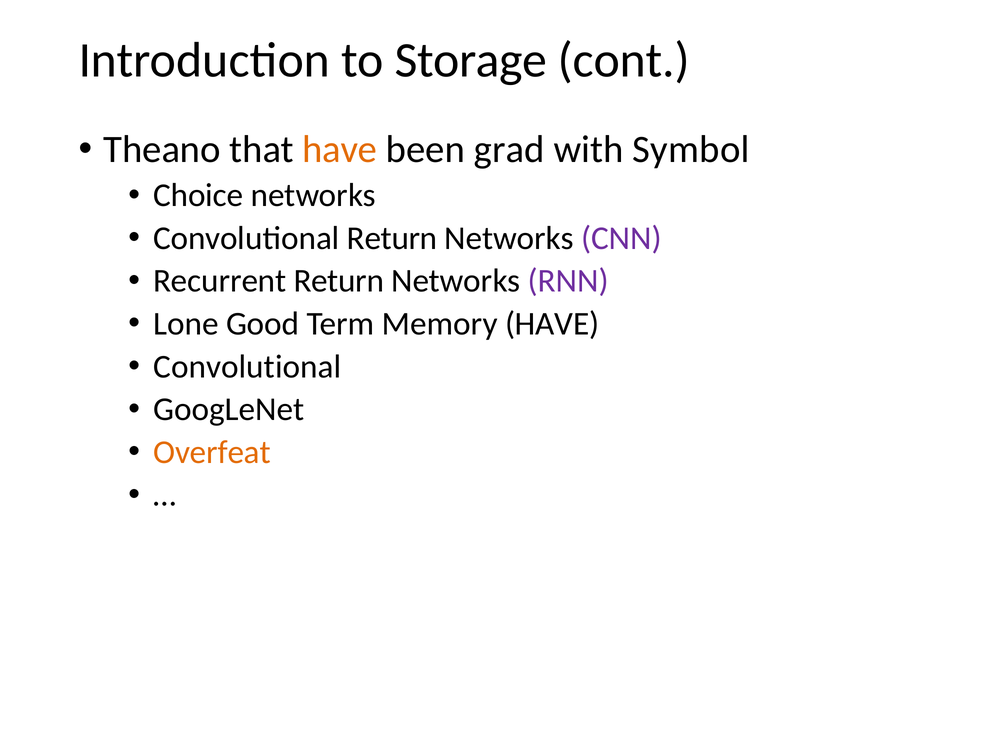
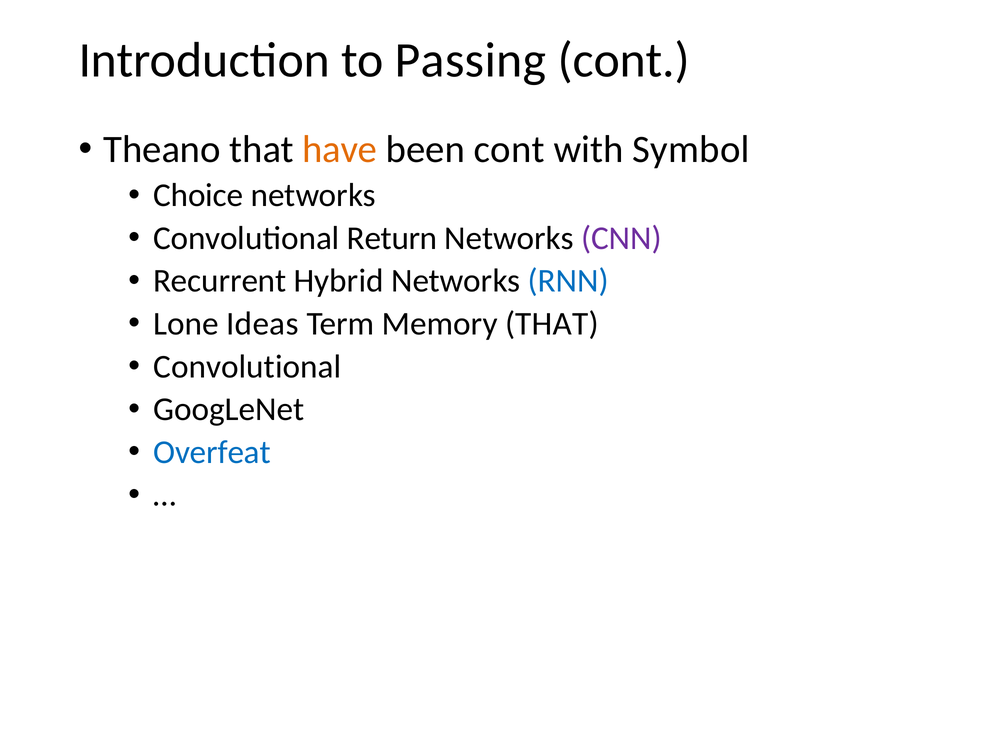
Storage: Storage -> Passing (470, 60)
been grad: grad -> cont (509, 150)
Recurrent Return: Return -> Hybrid (339, 281)
RNN colour: purple -> blue (568, 281)
Good: Good -> Ideas (262, 324)
Memory HAVE: HAVE -> THAT (552, 324)
Overfeat colour: orange -> blue (212, 452)
